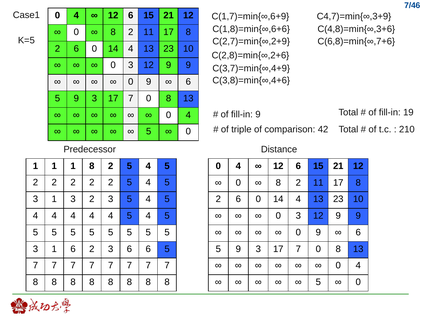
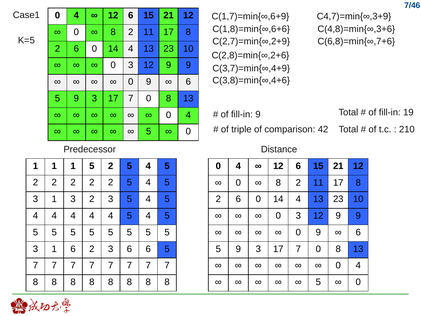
1 8: 8 -> 5 (92, 166)
